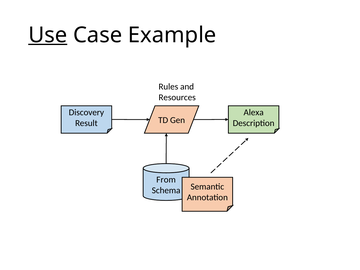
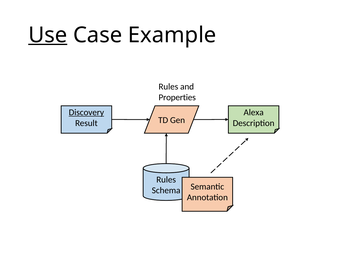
Resources: Resources -> Properties (177, 97)
Discovery underline: none -> present (86, 112)
From: From -> Rules (166, 180)
